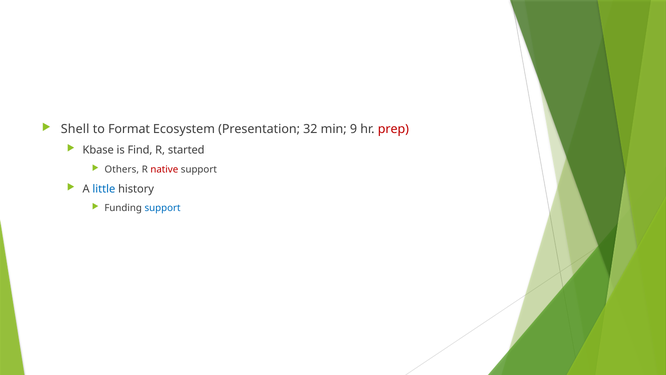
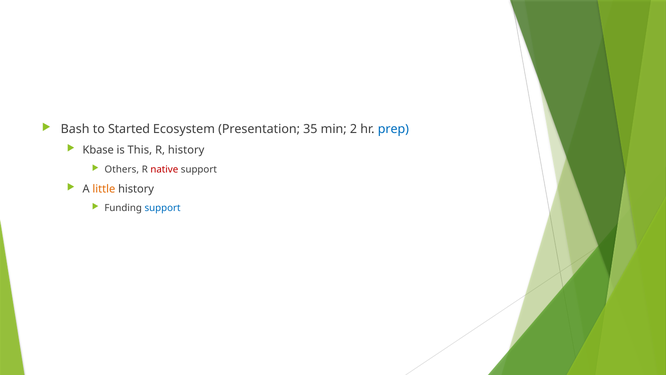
Shell: Shell -> Bash (75, 129)
Format: Format -> Started (129, 129)
32: 32 -> 35 (310, 129)
9: 9 -> 2 (353, 129)
prep colour: red -> blue (393, 129)
Find: Find -> This (140, 150)
R started: started -> history (186, 150)
little colour: blue -> orange (104, 189)
